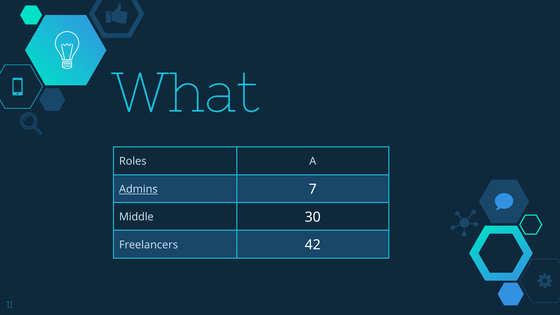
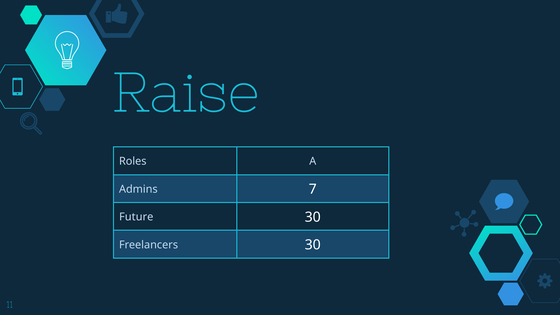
What: What -> Raise (186, 93)
Admins underline: present -> none (138, 189)
Middle: Middle -> Future (136, 217)
Freelancers 42: 42 -> 30 (313, 245)
